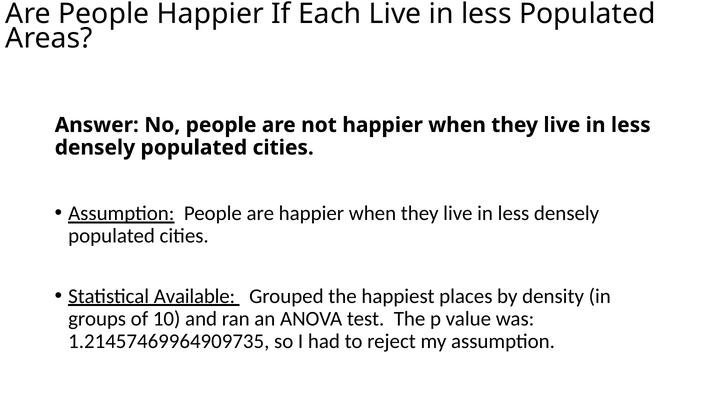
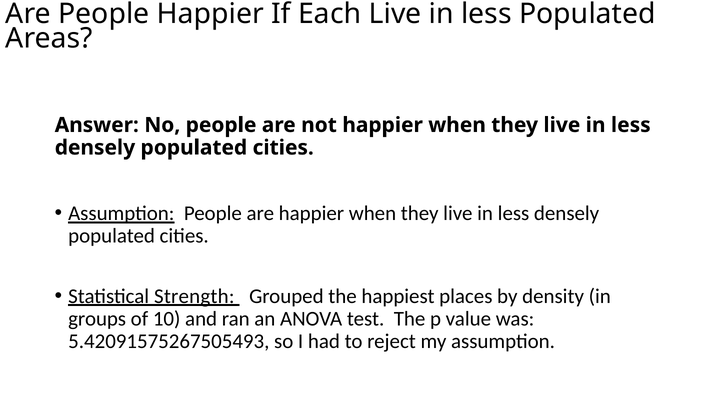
Available: Available -> Strength (194, 296)
1.21457469964909735: 1.21457469964909735 -> 5.42091575267505493 (169, 341)
